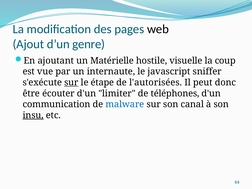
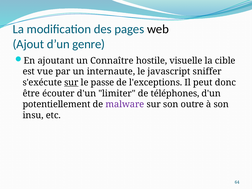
Matérielle: Matérielle -> Connaître (112, 61)
coup: coup -> cible (225, 61)
étape: étape -> passe (102, 82)
l'autorisées: l'autorisées -> l'exceptions (156, 82)
communication: communication -> potentiellement (57, 104)
malware colour: blue -> purple (125, 104)
canal: canal -> outre (192, 104)
insu underline: present -> none (33, 115)
